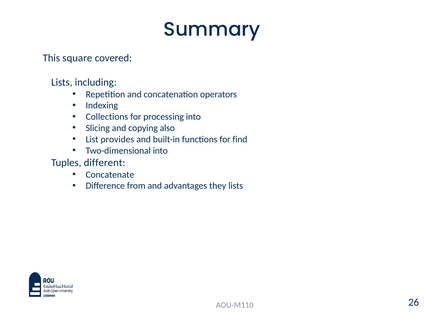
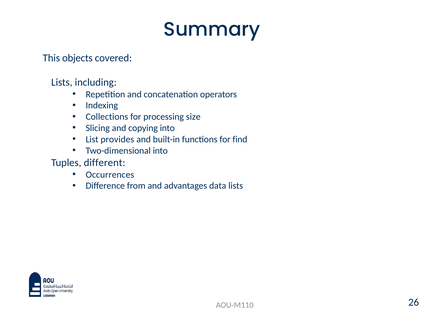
square: square -> objects (77, 58)
processing into: into -> size (193, 117)
copying also: also -> into (167, 128)
Concatenate: Concatenate -> Occurrences (110, 175)
they: they -> data (218, 186)
